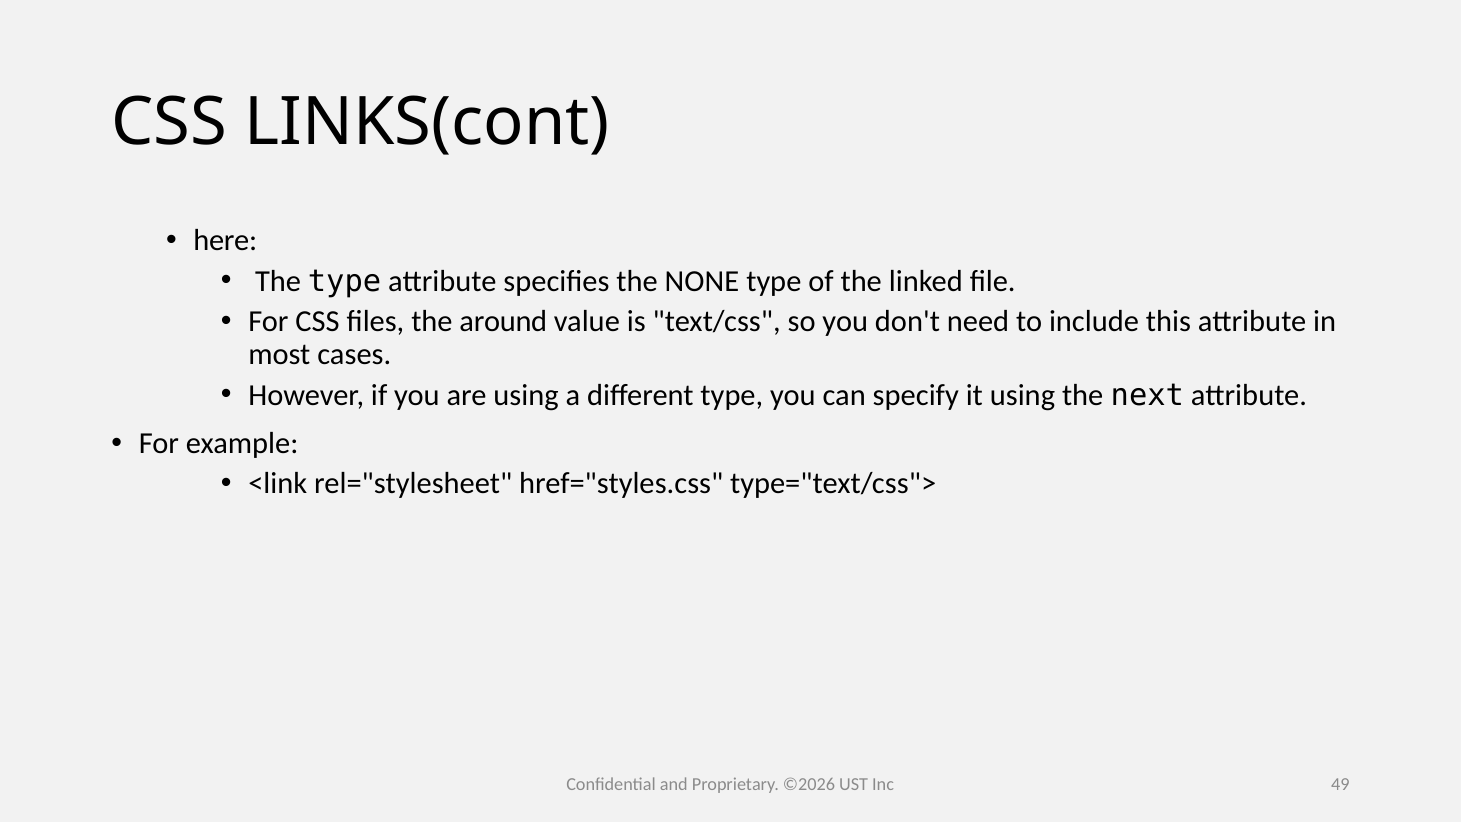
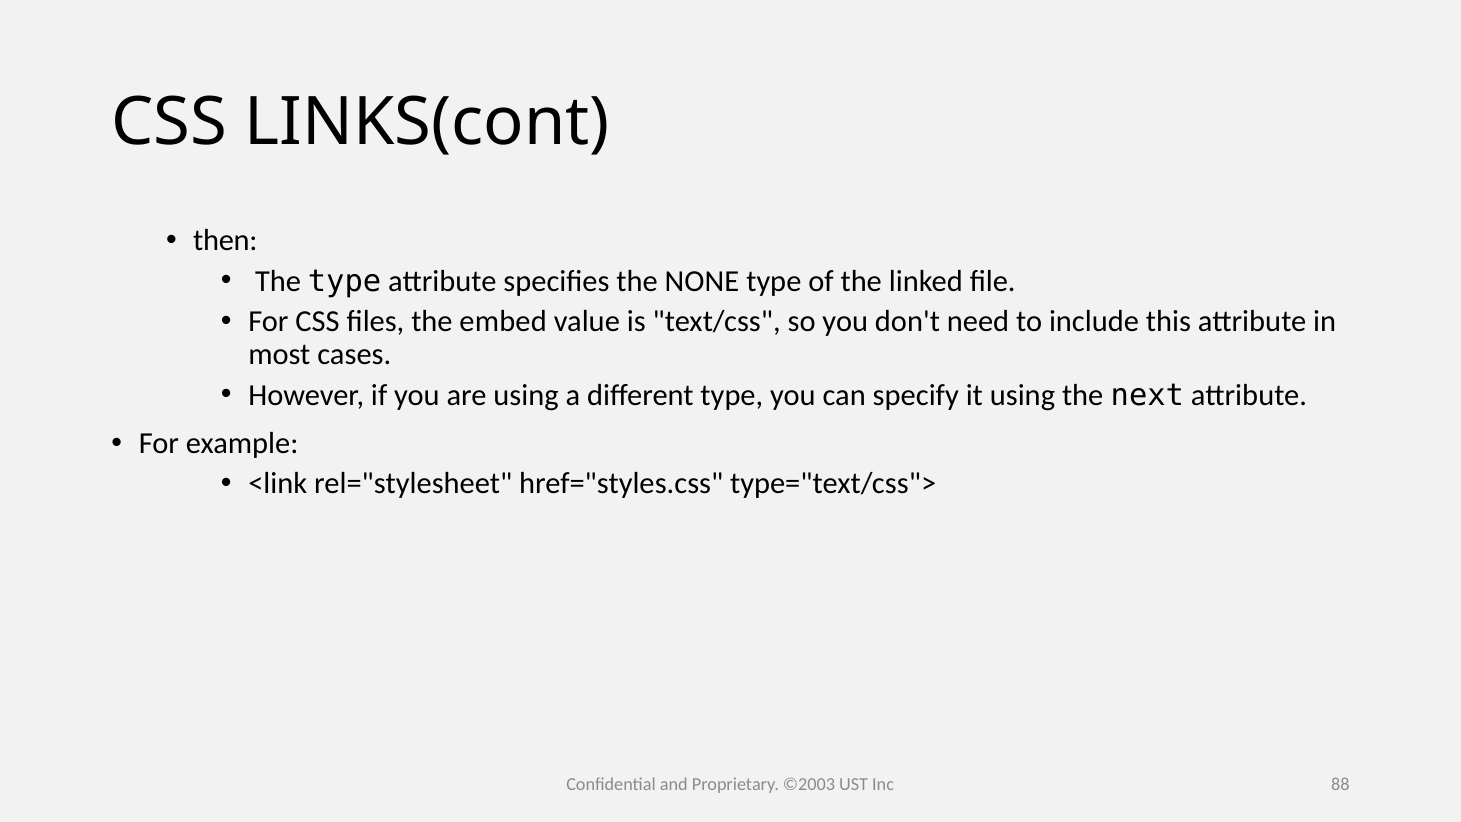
here: here -> then (225, 241)
around: around -> embed (503, 322)
©2026: ©2026 -> ©2003 (809, 785)
49: 49 -> 88 (1340, 785)
